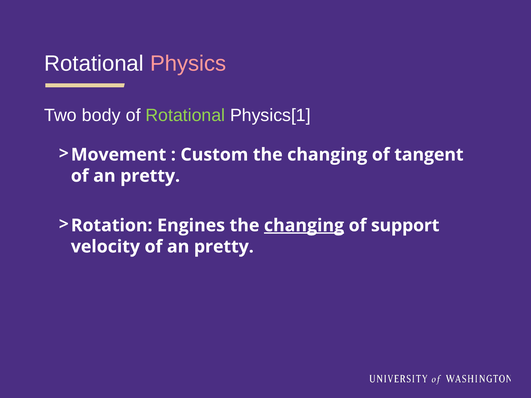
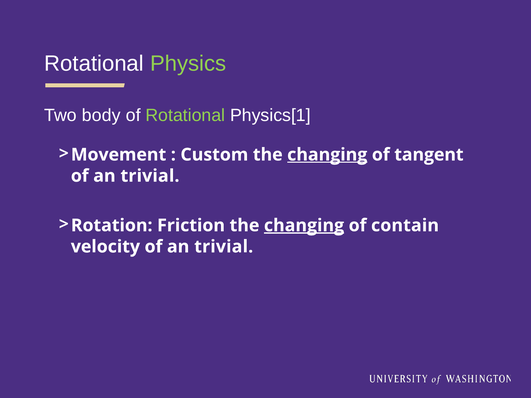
Physics colour: pink -> light green (188, 63)
changing underline: none -> present (327, 155)
pretty: pretty -> trivial (150, 176)
Engines: Engines -> Friction (191, 226)
support: support -> contain (405, 226)
velocity of an pretty: pretty -> trivial (224, 247)
